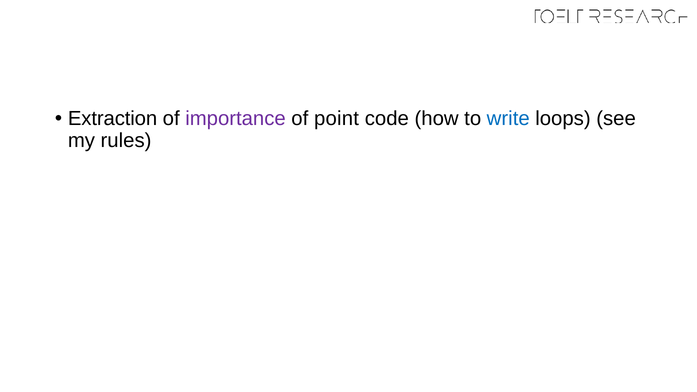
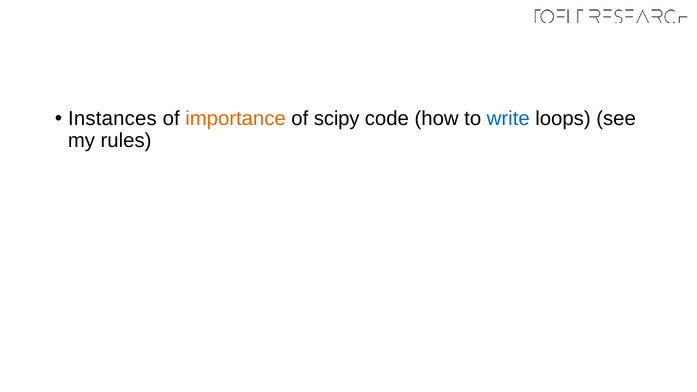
Extraction: Extraction -> Instances (112, 119)
importance colour: purple -> orange (236, 119)
point: point -> scipy (337, 119)
